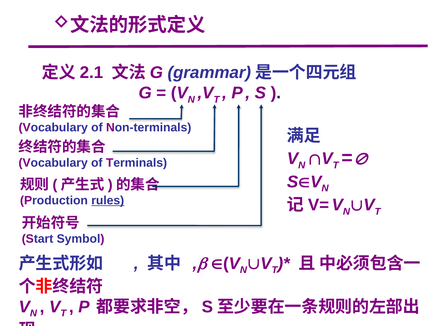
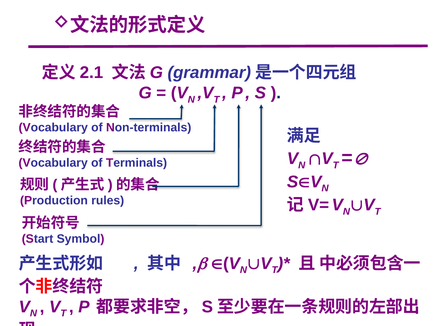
rules underline: present -> none (108, 201)
